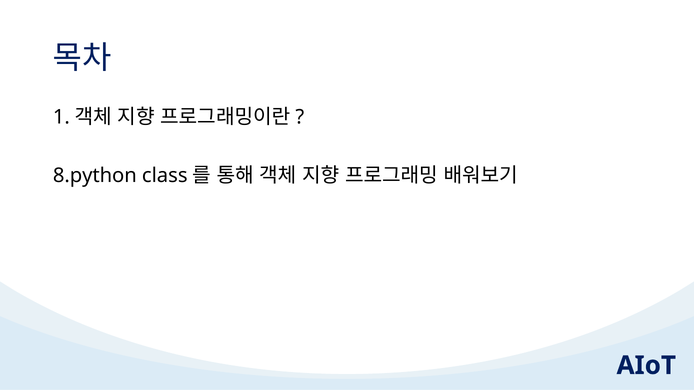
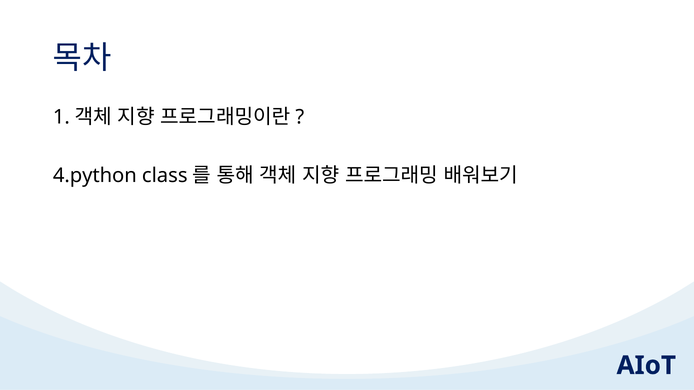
8.python: 8.python -> 4.python (95, 176)
